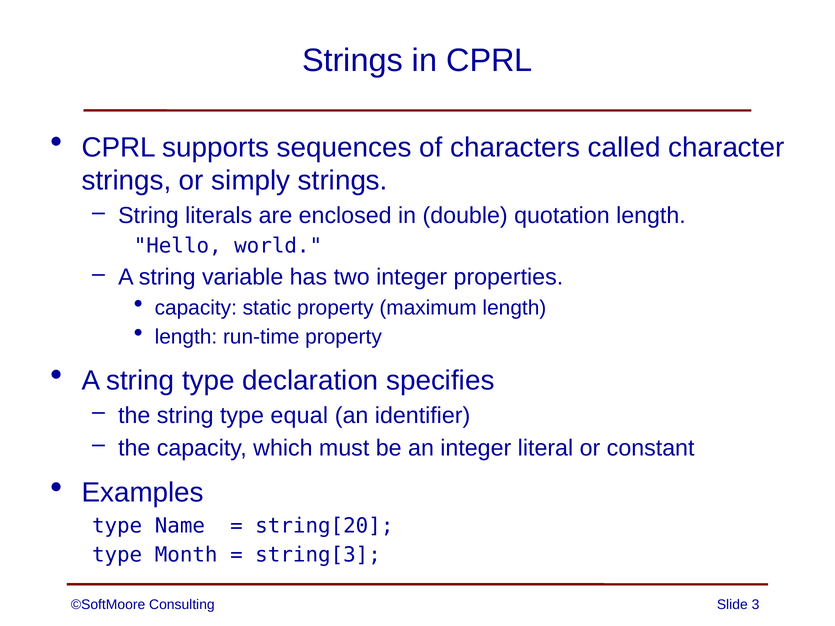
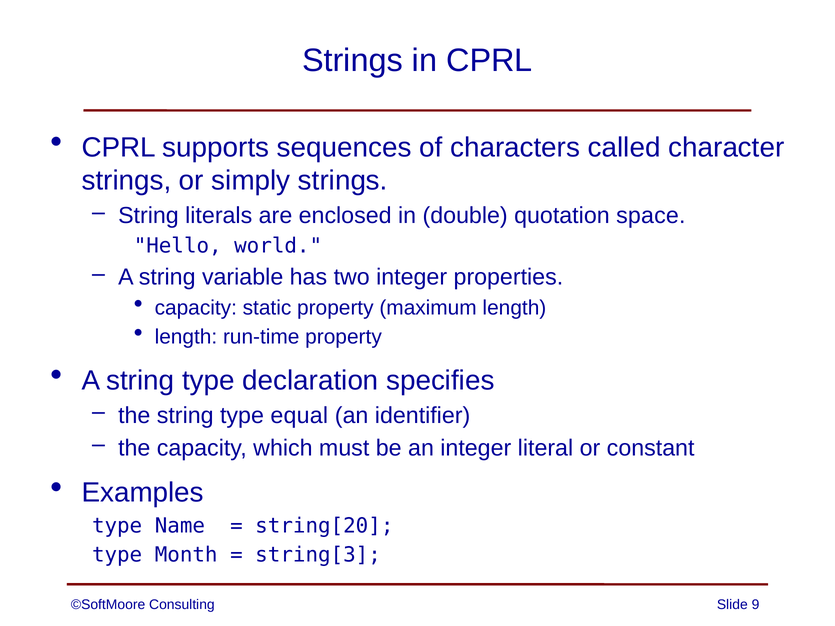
quotation length: length -> space (651, 216)
3: 3 -> 9 (756, 605)
